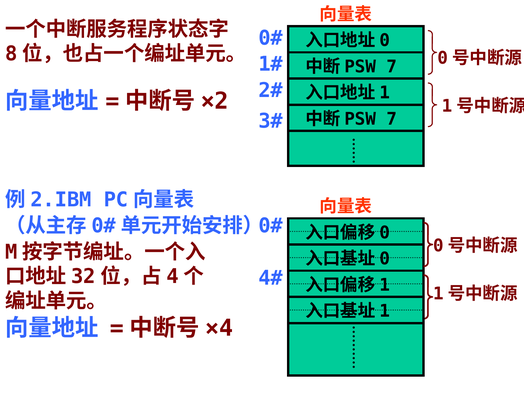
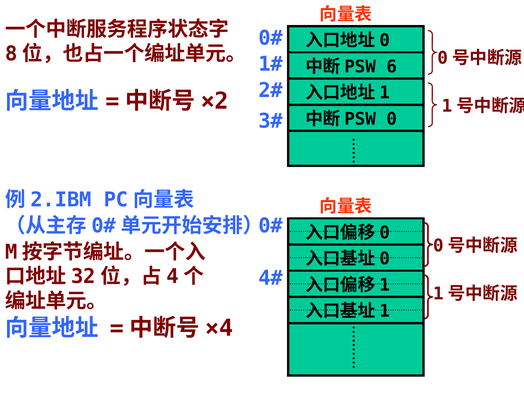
7: 7 -> 6 (392, 67)
7: 7 -> 0 (392, 119)
